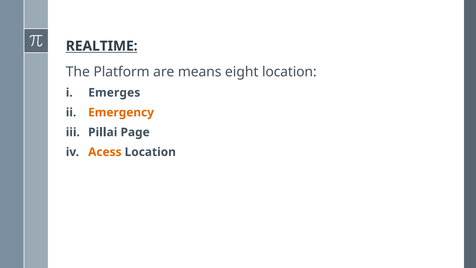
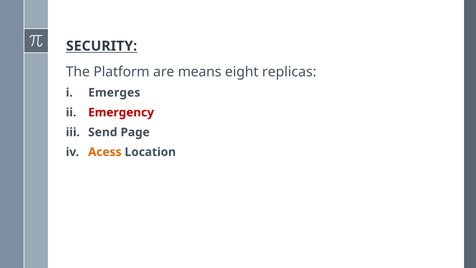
REALTIME: REALTIME -> SECURITY (102, 46)
eight location: location -> replicas (289, 72)
Emergency colour: orange -> red (121, 112)
Pillai: Pillai -> Send (103, 132)
